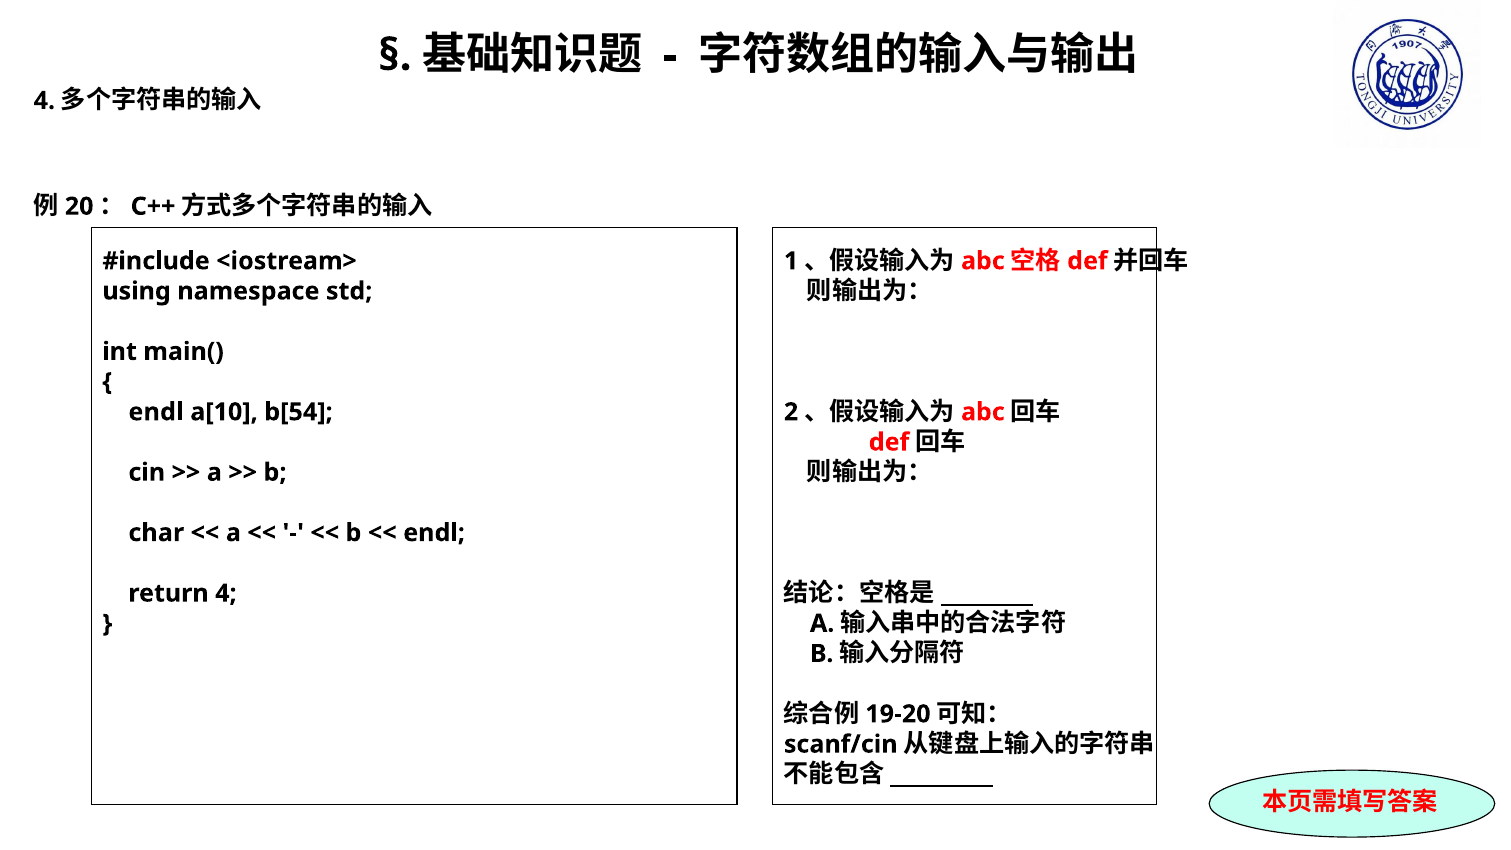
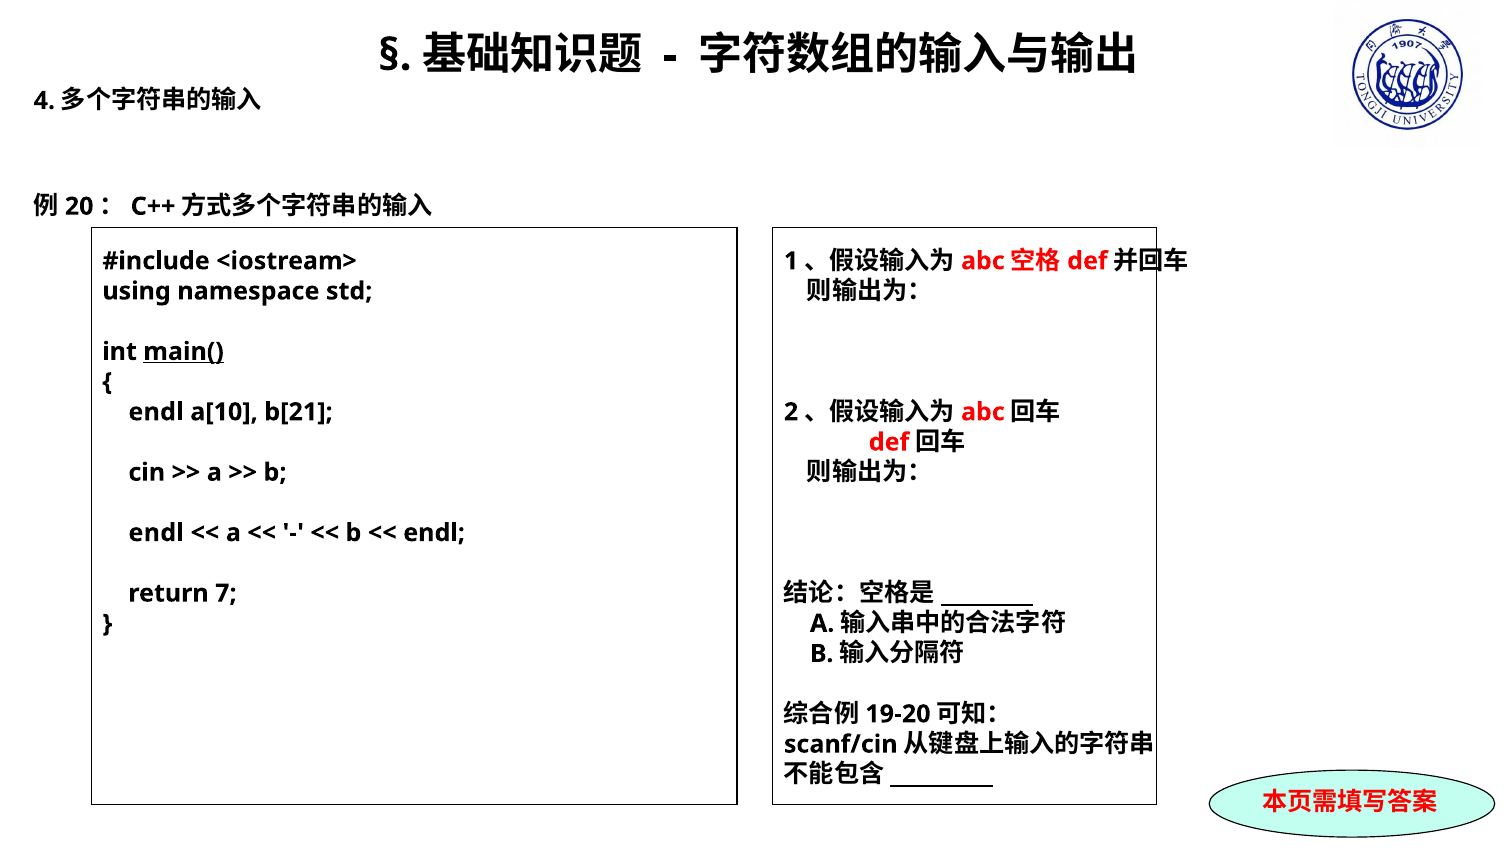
main( underline: none -> present (184, 352)
b[54: b[54 -> b[21 (299, 412)
char: char -> endl (156, 533)
return 4: 4 -> 7 (226, 593)
